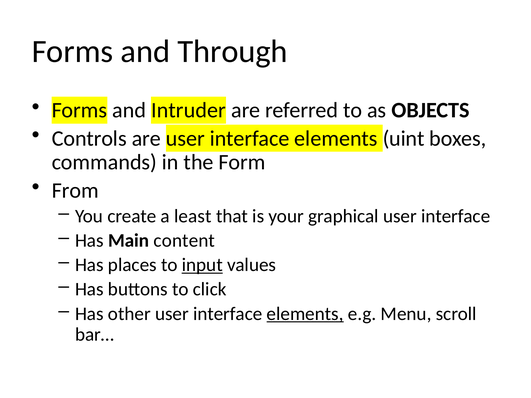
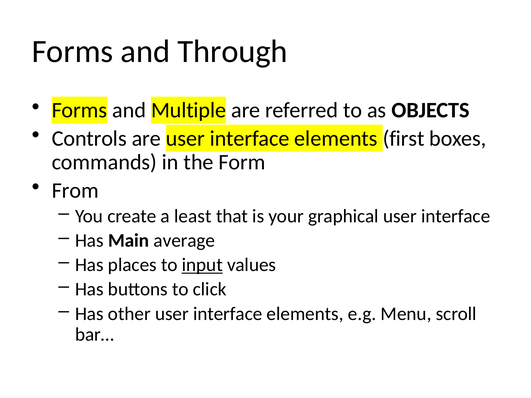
Intruder: Intruder -> Multiple (189, 110)
uint: uint -> first (404, 139)
content: content -> average (184, 241)
elements underline: present -> none (305, 314)
